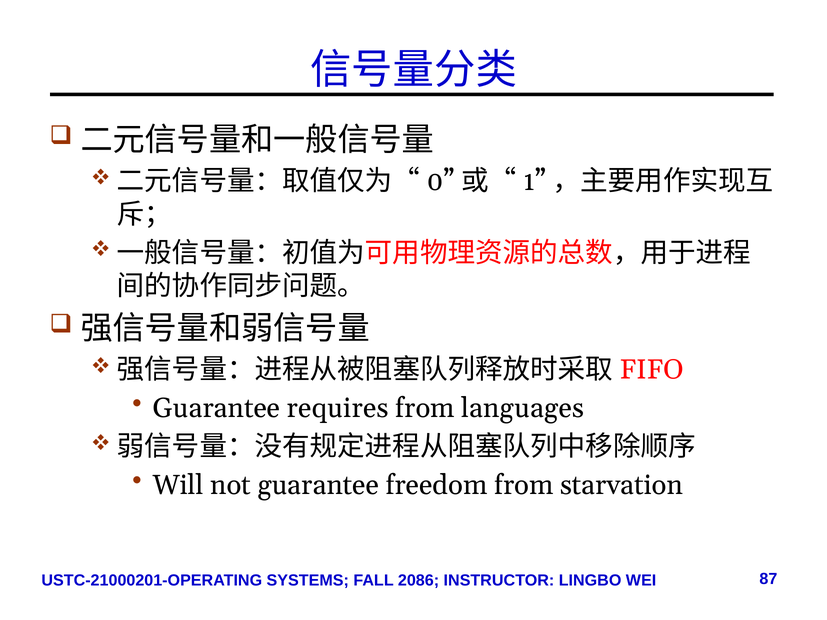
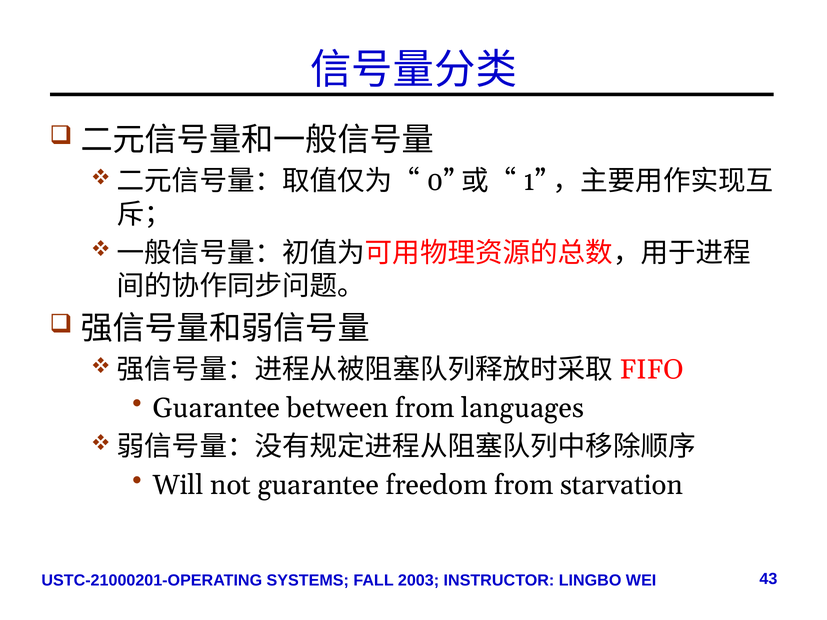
requires: requires -> between (338, 408)
2086: 2086 -> 2003 (419, 580)
87: 87 -> 43 (768, 579)
